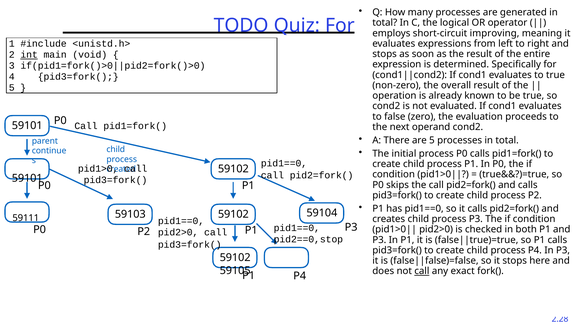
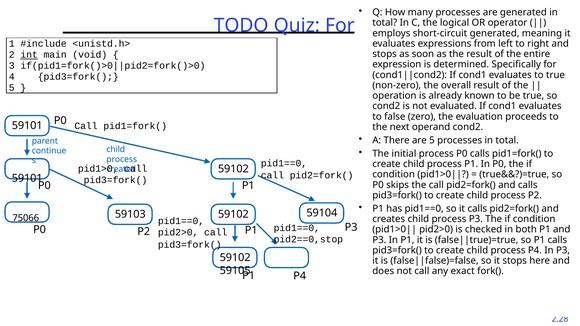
short-circuit improving: improving -> generated (495, 33)
59111: 59111 -> 75066 (26, 218)
call underline: present -> none (422, 271)
